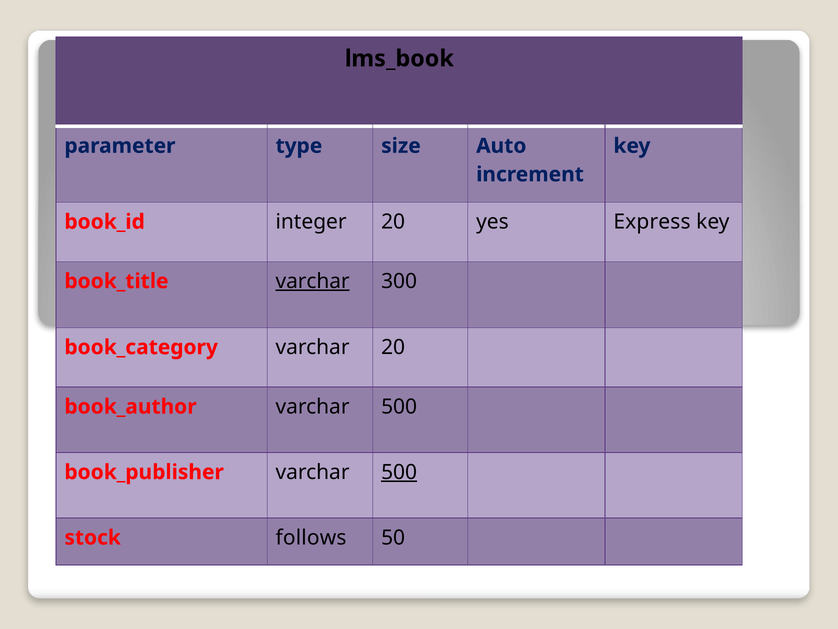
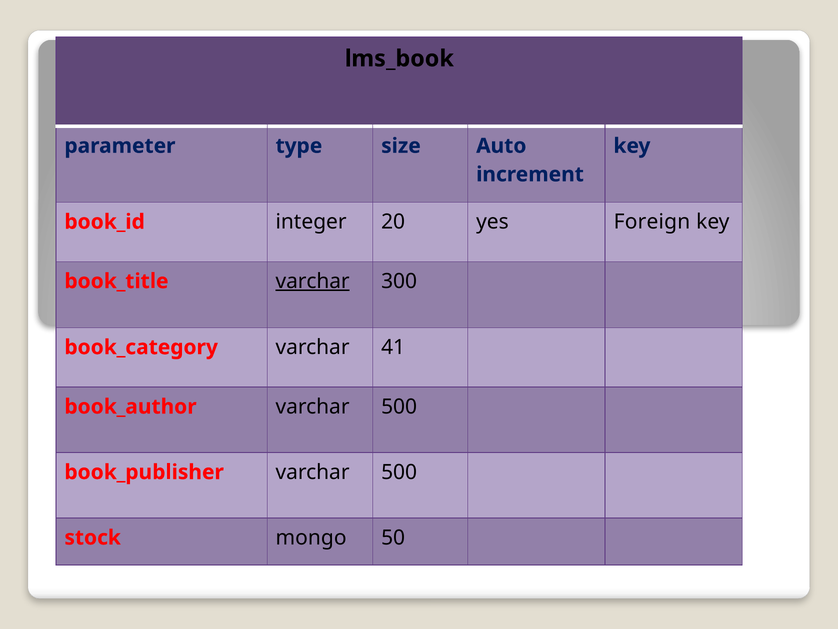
Express: Express -> Foreign (652, 222)
varchar 20: 20 -> 41 (393, 347)
500 underline: present -> none (399, 472)
follows: follows -> mongo (311, 537)
